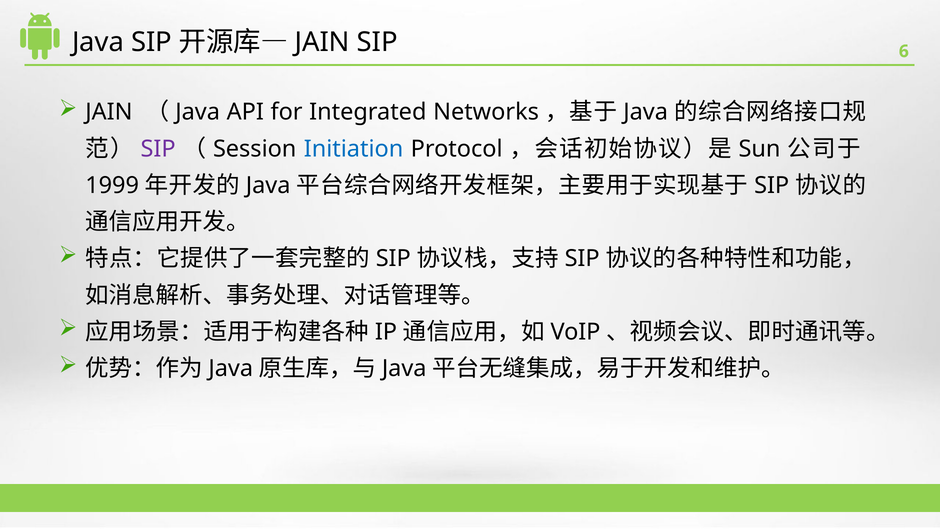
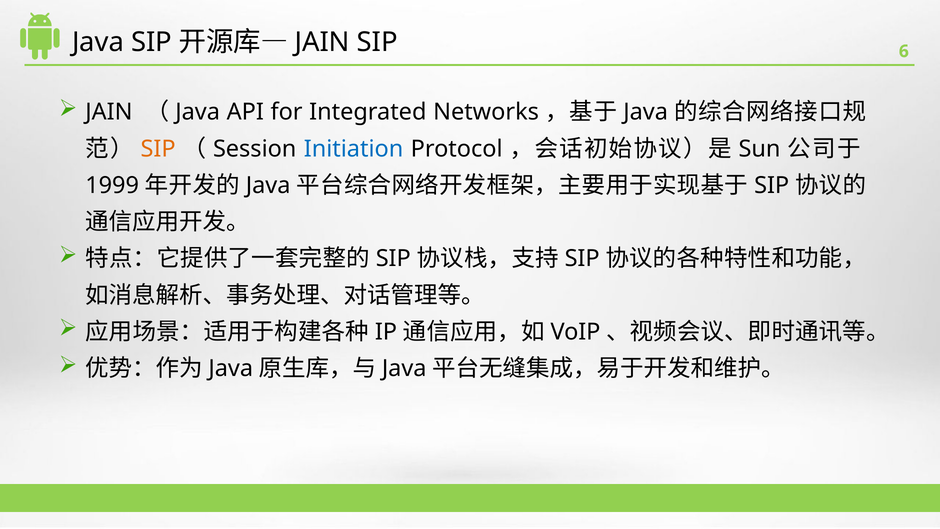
SIP colour: purple -> orange (158, 149)
